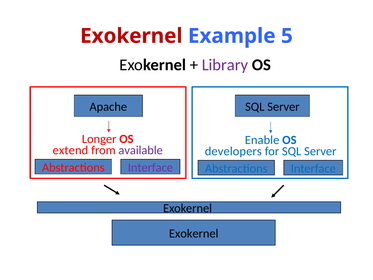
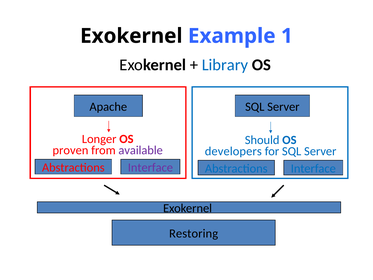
Exokernel colour: red -> black (131, 36)
5: 5 -> 1 (287, 36)
Library colour: purple -> blue (225, 65)
Enable: Enable -> Should (262, 140)
extend: extend -> proven (70, 150)
Exokernel: Exokernel -> Restoring (194, 233)
